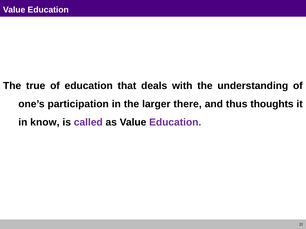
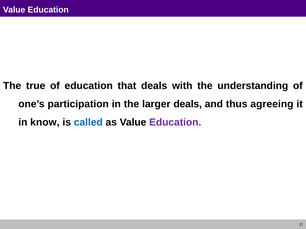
larger there: there -> deals (188, 104)
thoughts: thoughts -> agreeing (272, 104)
called colour: purple -> blue (88, 123)
